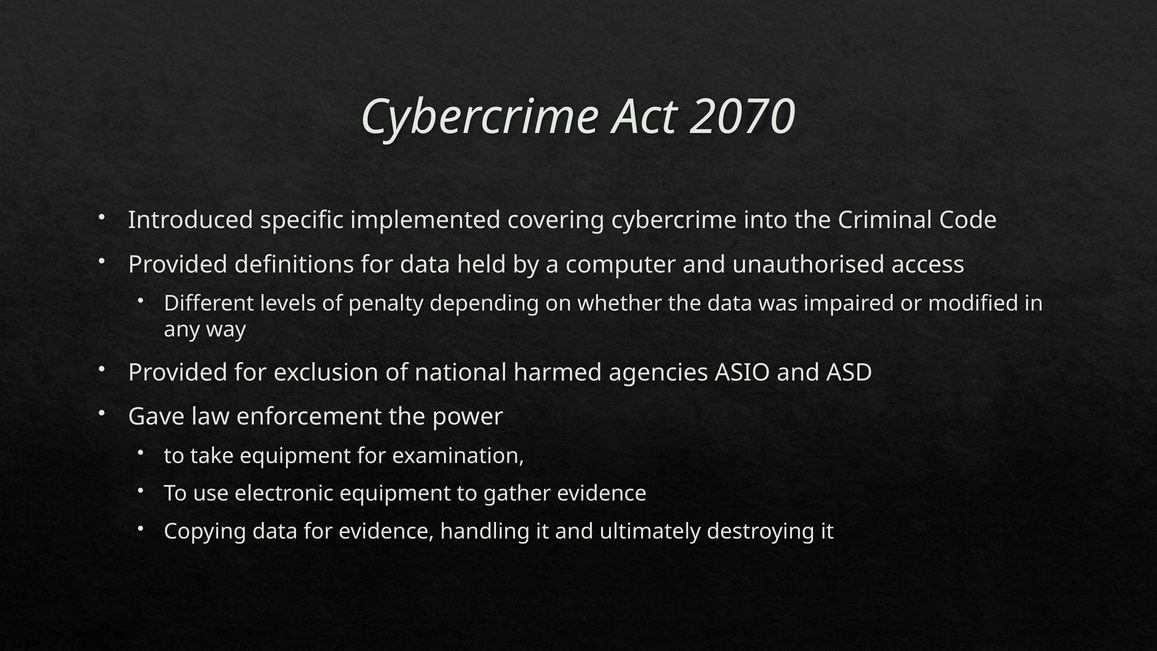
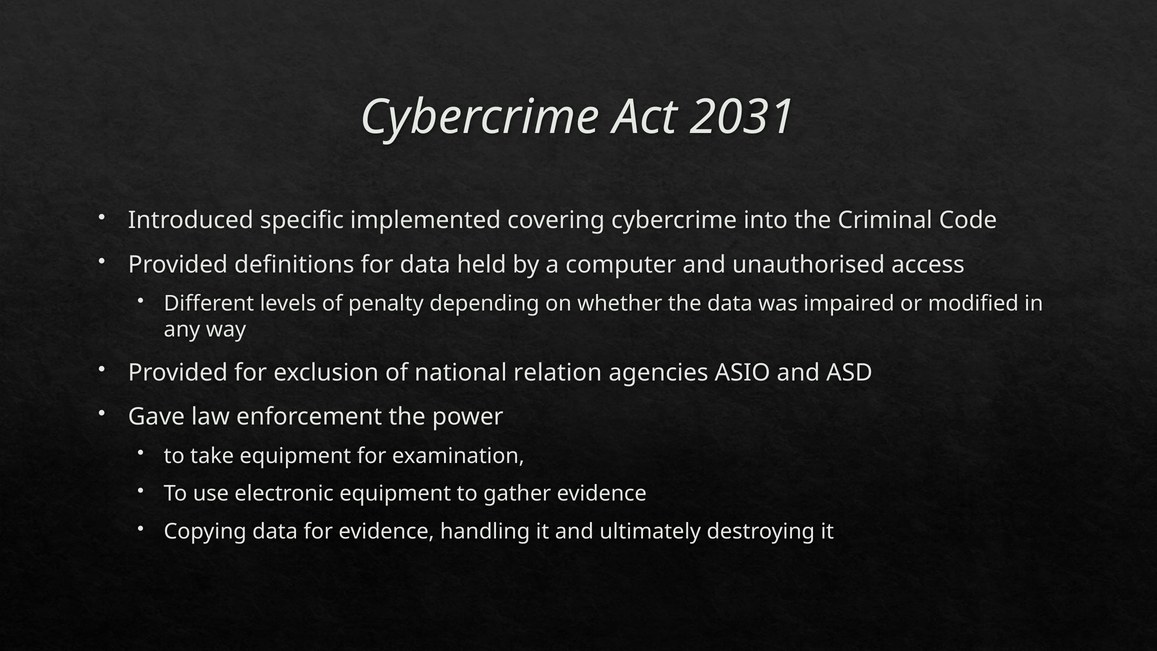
2070: 2070 -> 2031 (743, 117)
harmed: harmed -> relation (558, 373)
